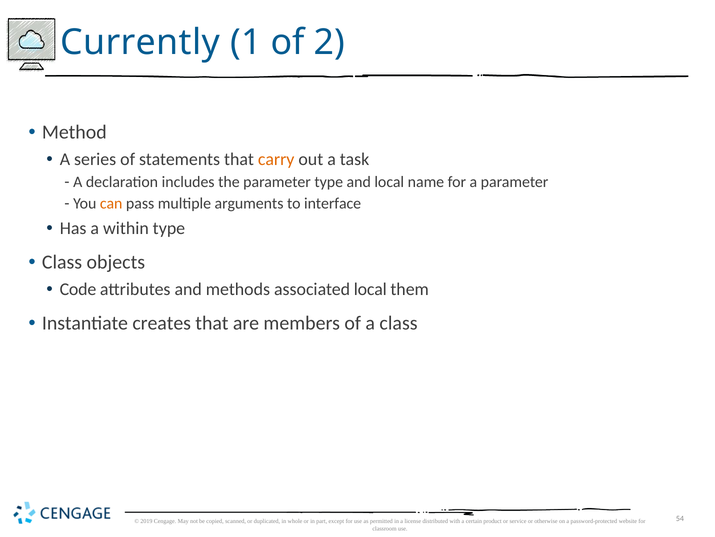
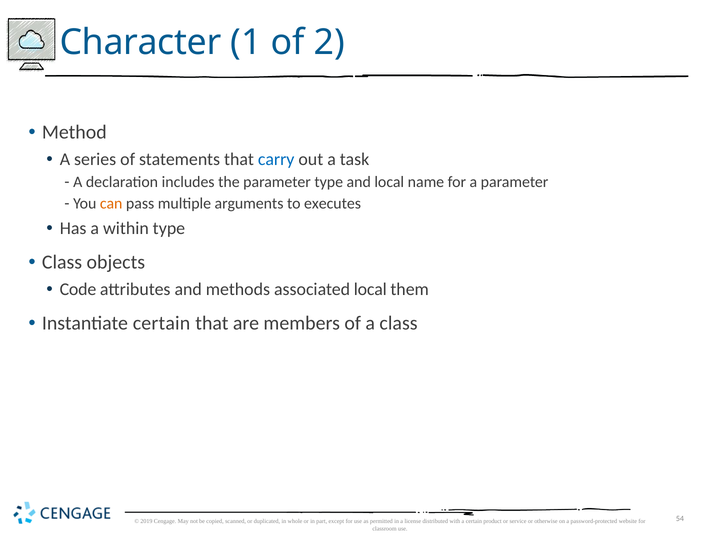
Currently: Currently -> Character (141, 43)
carry colour: orange -> blue (276, 159)
interface: interface -> executes (333, 203)
Instantiate creates: creates -> certain (162, 323)
